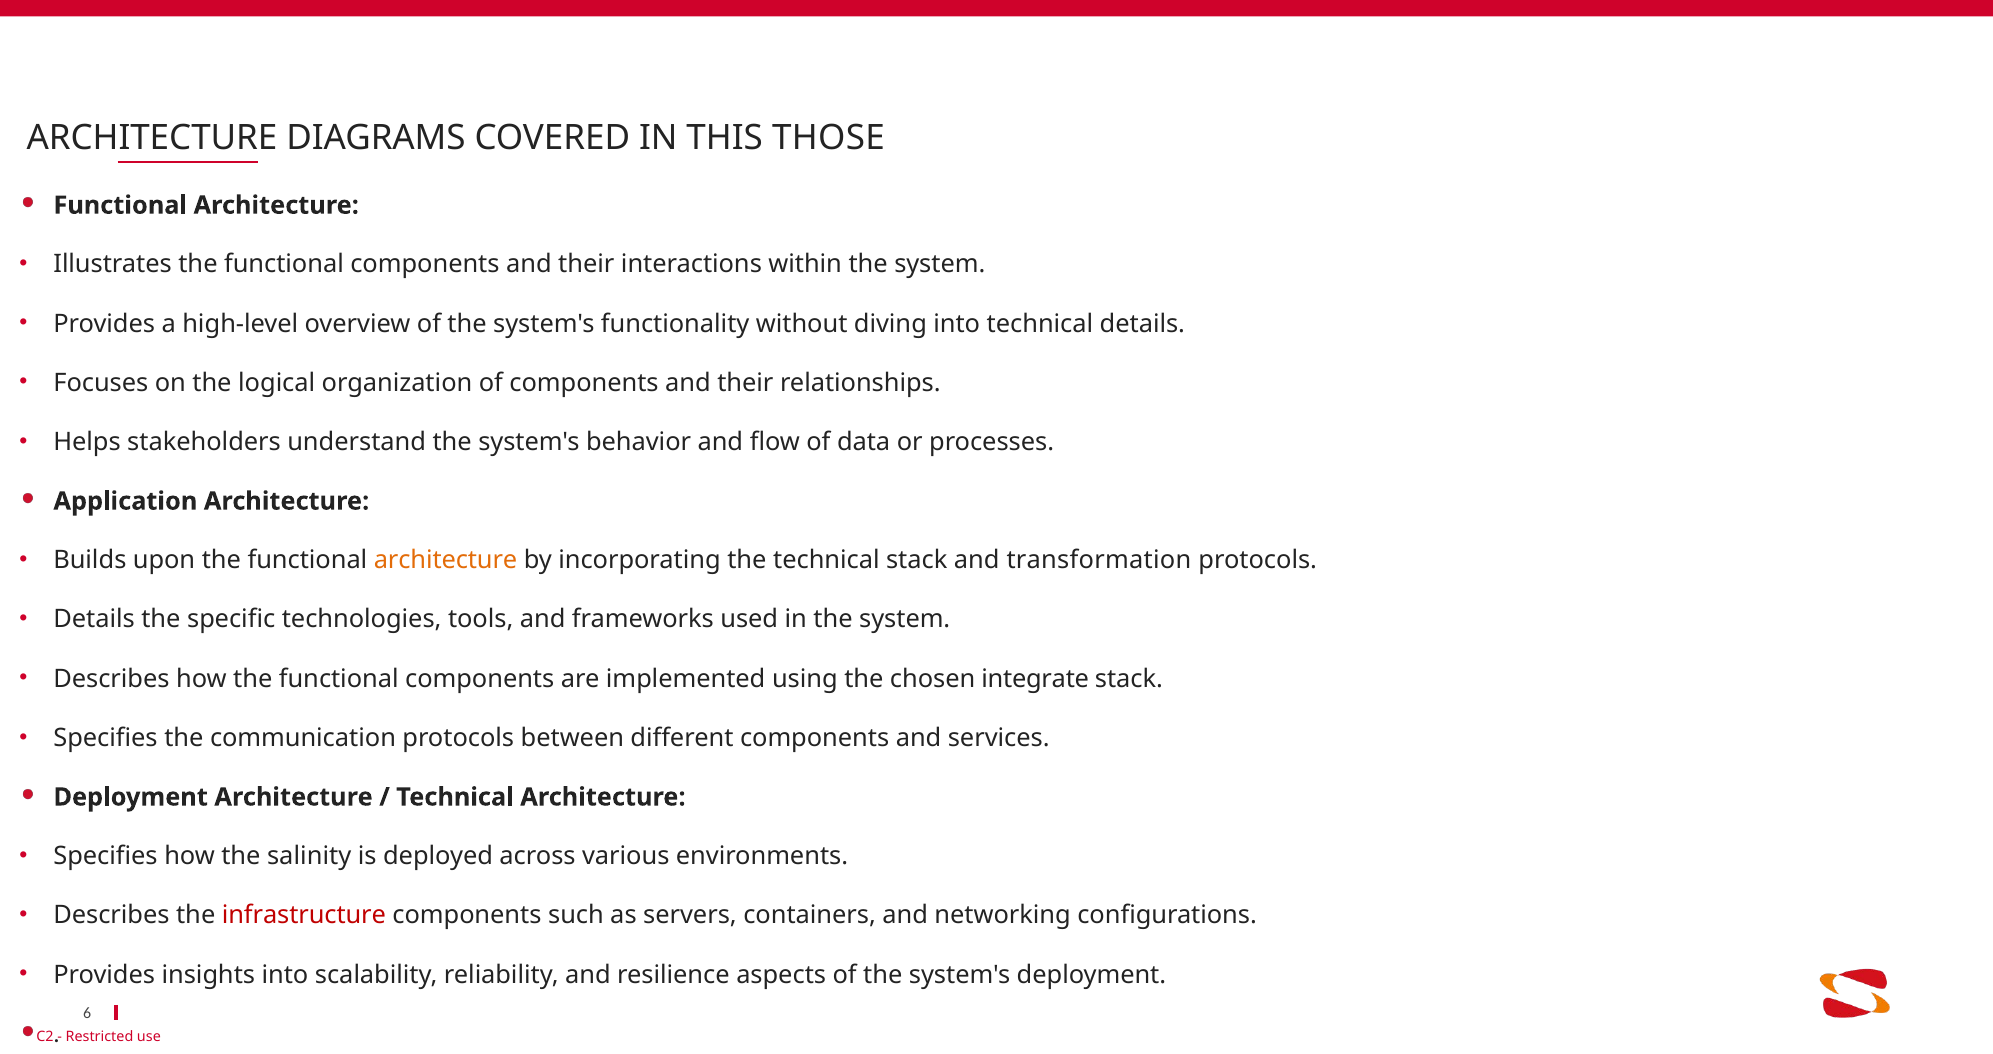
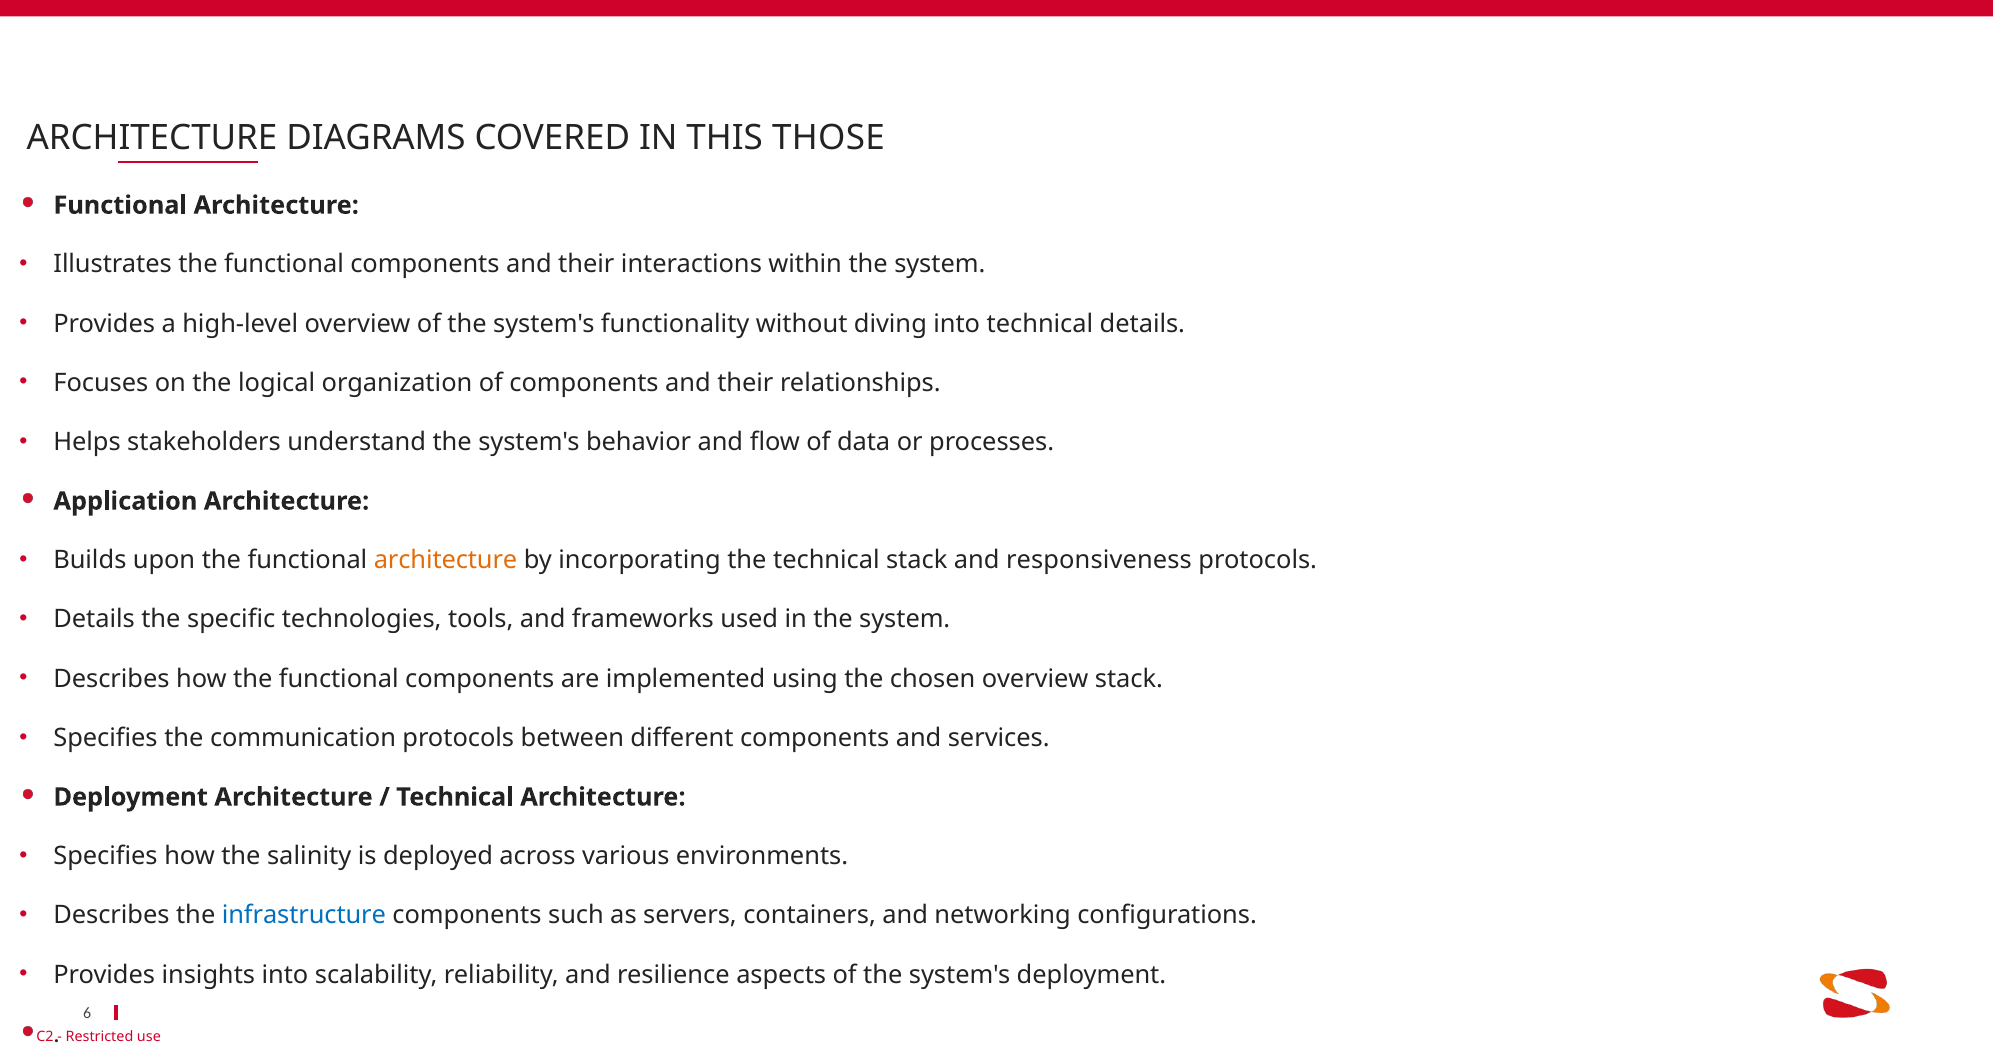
transformation: transformation -> responsiveness (1099, 560)
chosen integrate: integrate -> overview (1035, 679)
infrastructure colour: red -> blue (304, 915)
